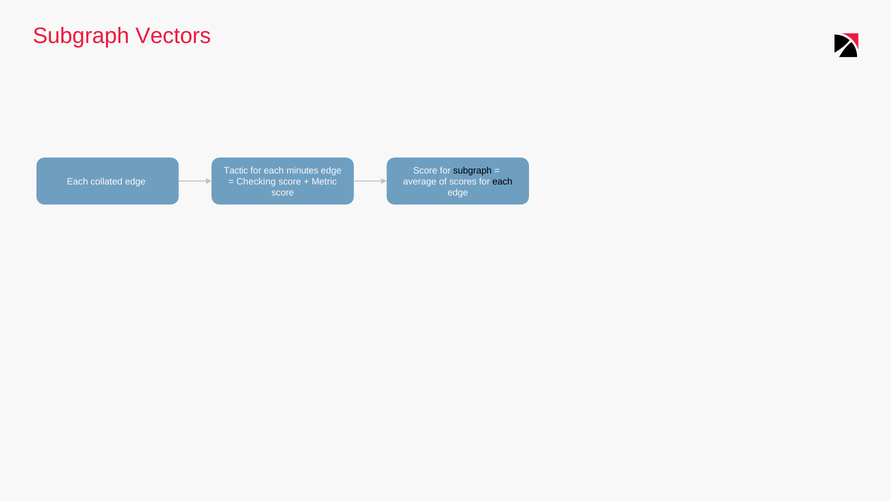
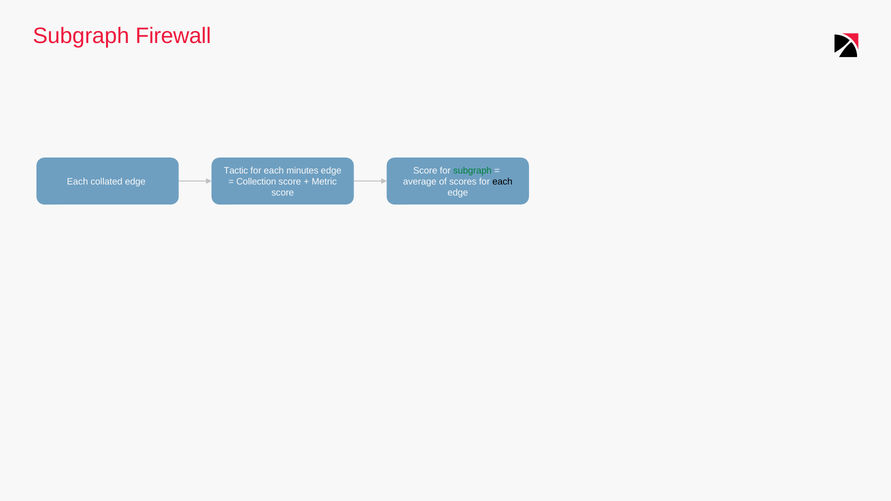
Vectors: Vectors -> Firewall (173, 36)
subgraph colour: black -> green (472, 171)
Checking: Checking -> Collection (256, 182)
